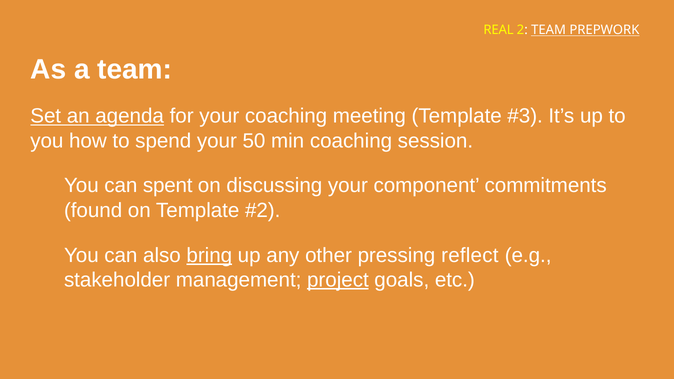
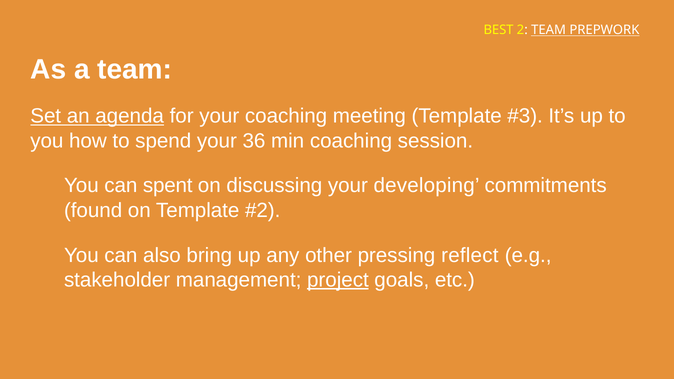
REAL: REAL -> BEST (499, 30)
50: 50 -> 36 (254, 141)
component: component -> developing (427, 186)
bring underline: present -> none (209, 255)
